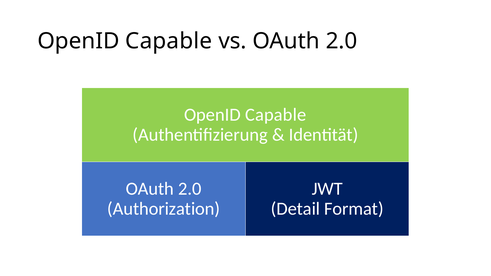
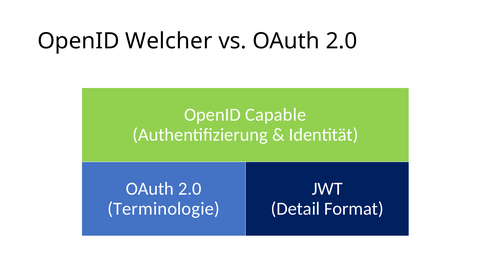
Capable: Capable -> Welcher (169, 41)
Authorization: Authorization -> Terminologie (164, 209)
